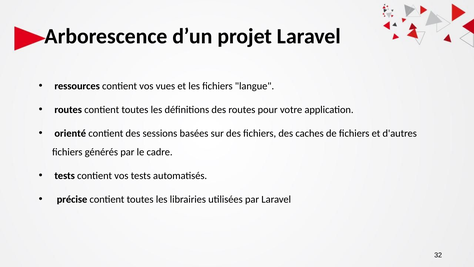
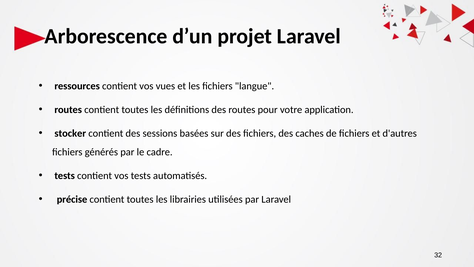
orienté: orienté -> stocker (70, 133)
